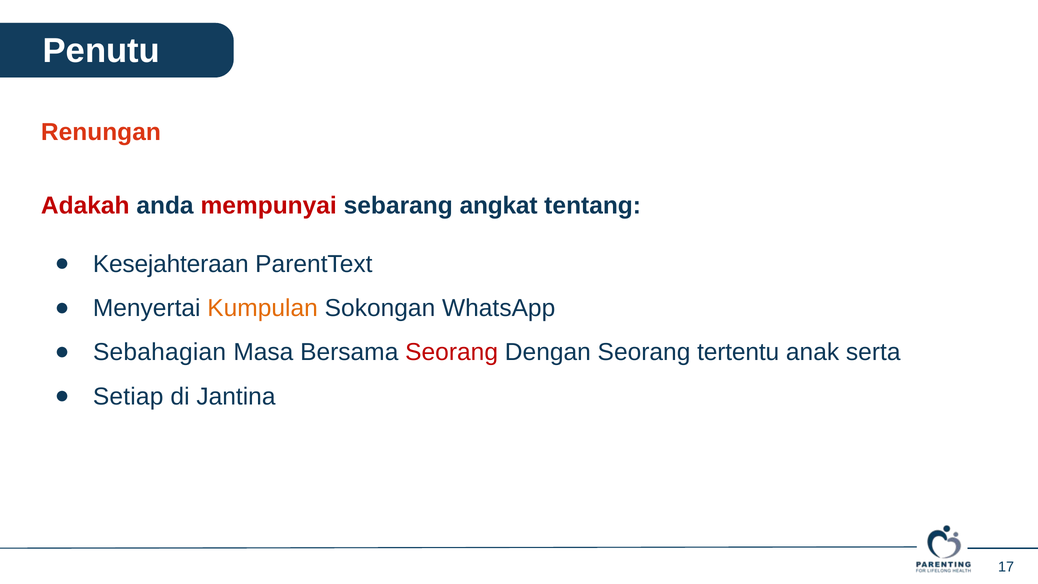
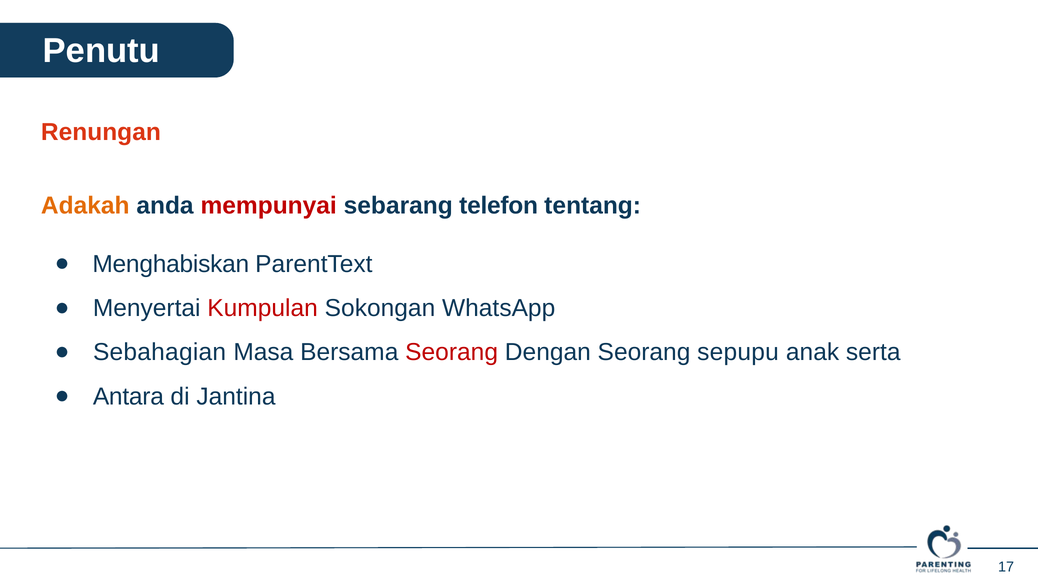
Adakah colour: red -> orange (85, 205)
angkat: angkat -> telefon (499, 205)
Kesejahteraan: Kesejahteraan -> Menghabiskan (171, 264)
Kumpulan colour: orange -> red (263, 308)
tertentu: tertentu -> sepupu (738, 352)
Setiap: Setiap -> Antara (128, 396)
